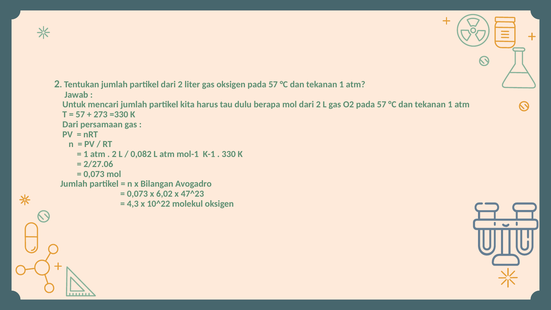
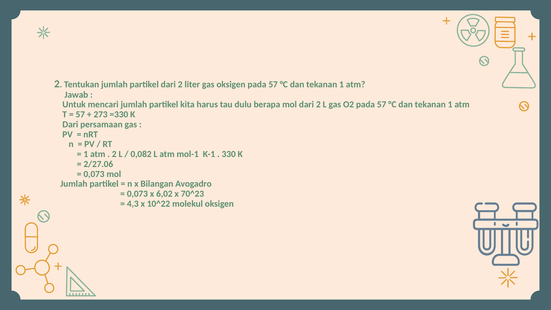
47^23: 47^23 -> 70^23 (192, 194)
